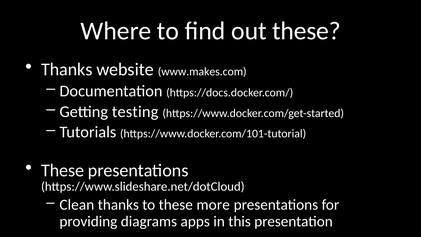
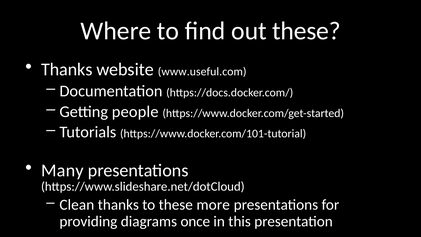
www.makes.com: www.makes.com -> www.useful.com (202, 72)
testing: testing -> people (135, 112)
These: These -> Many (62, 171)
apps: apps -> once (195, 221)
